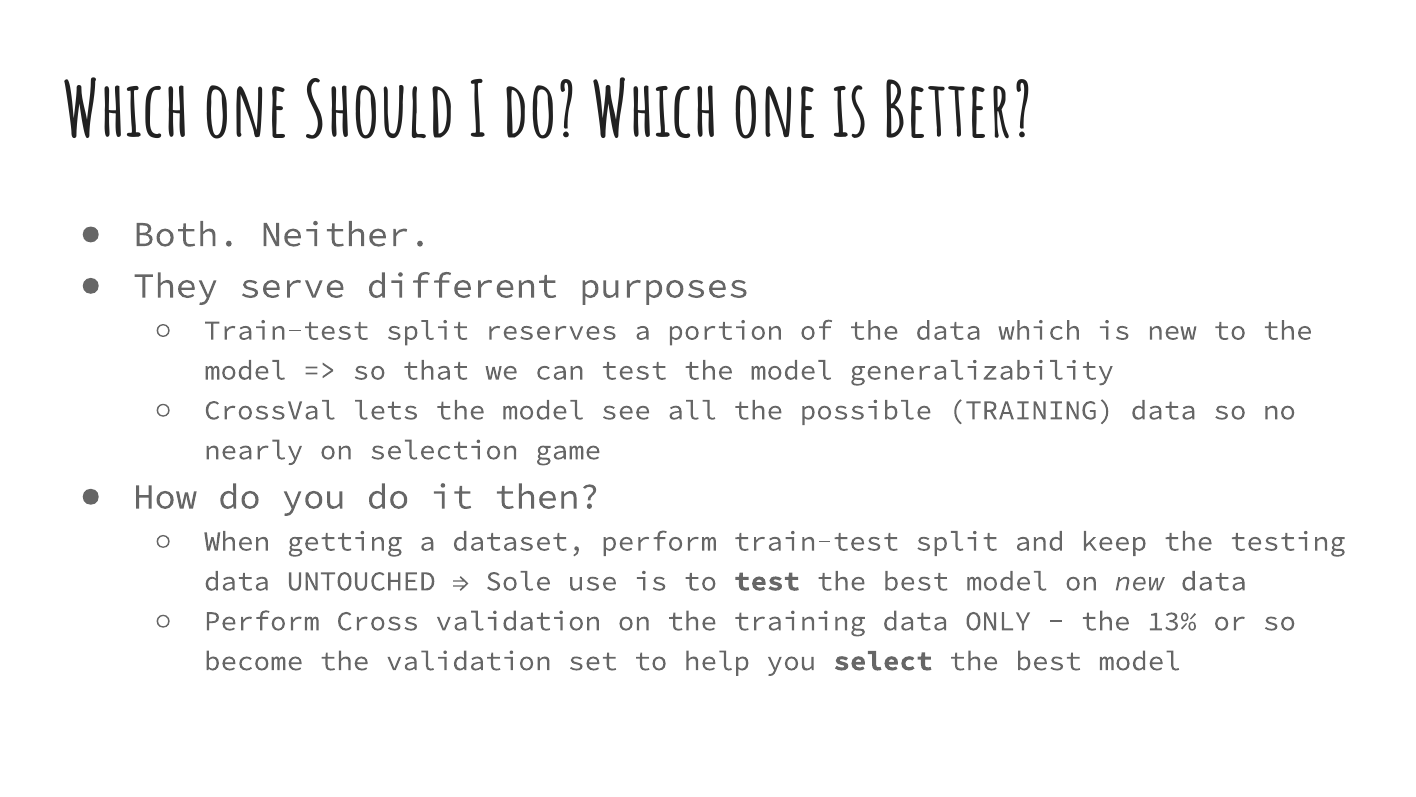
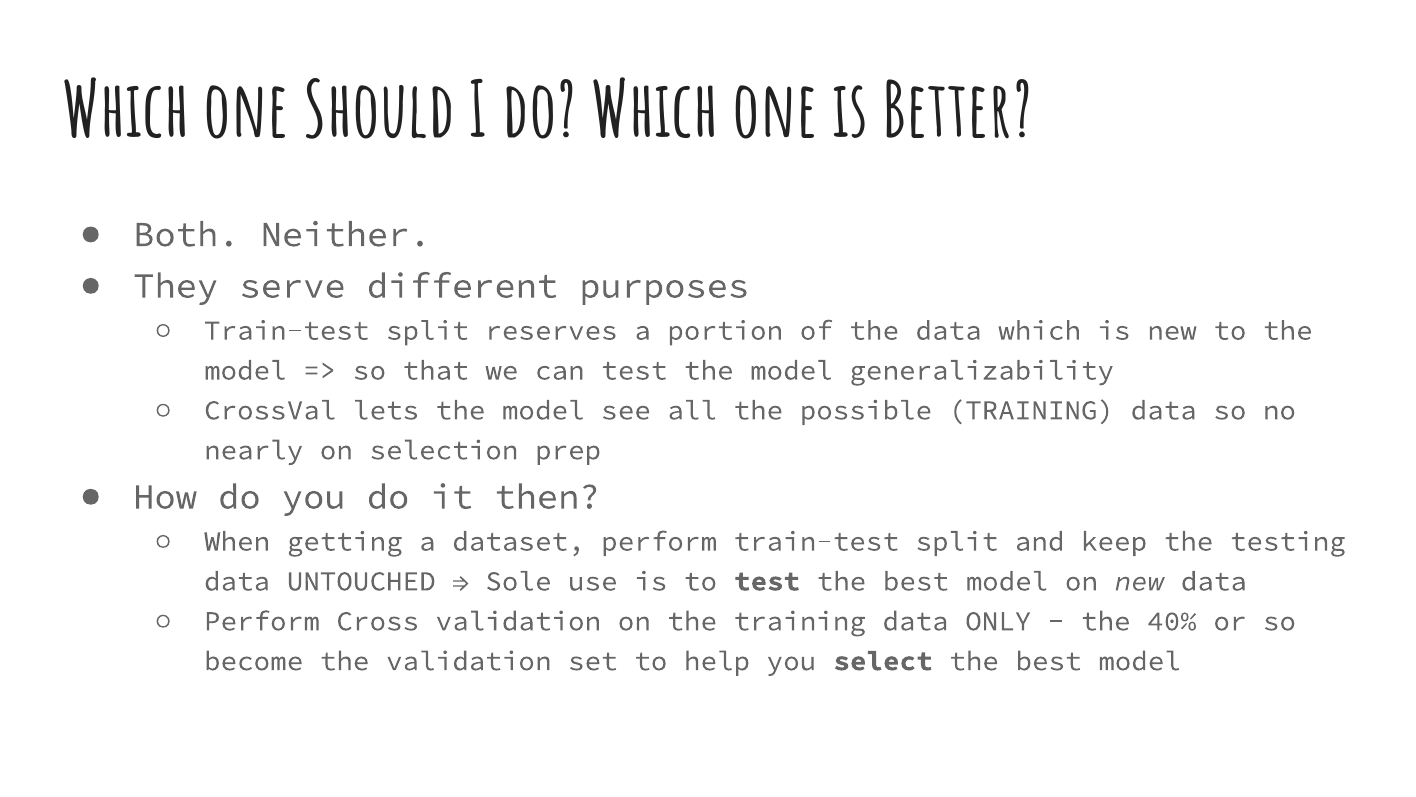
game: game -> prep (568, 450)
13%: 13% -> 40% (1172, 621)
